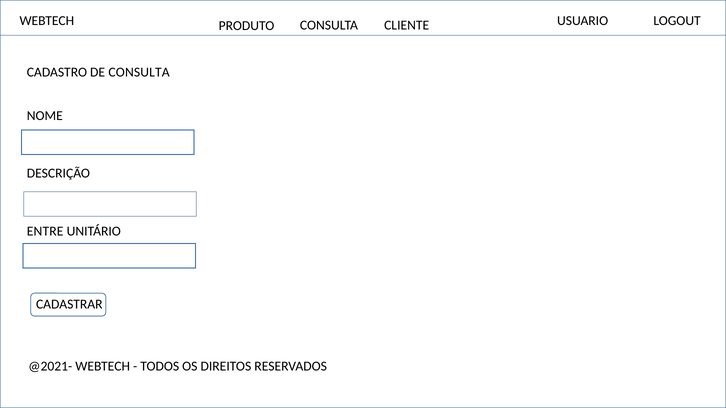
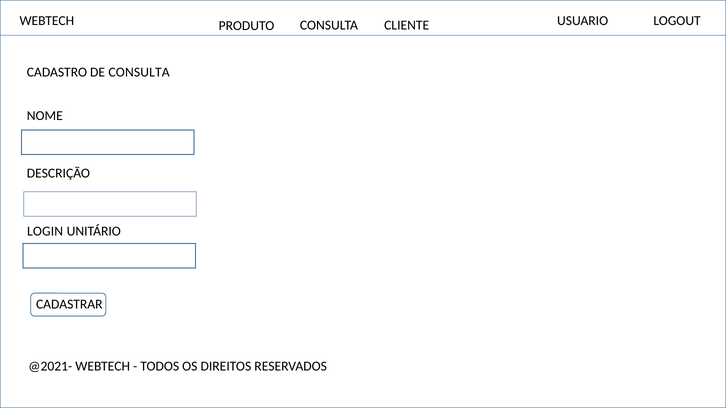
ENTRE: ENTRE -> LOGIN (45, 231)
